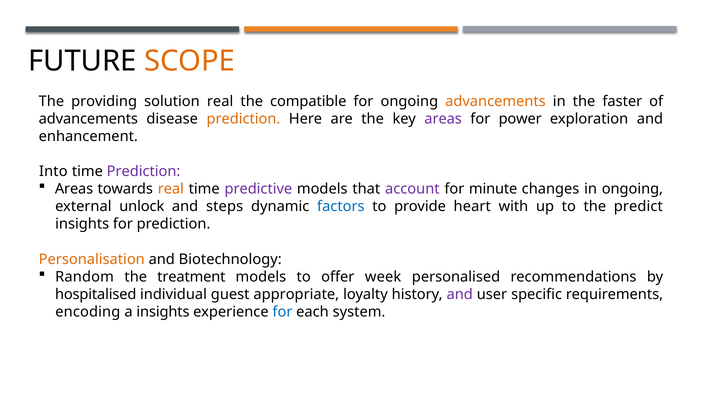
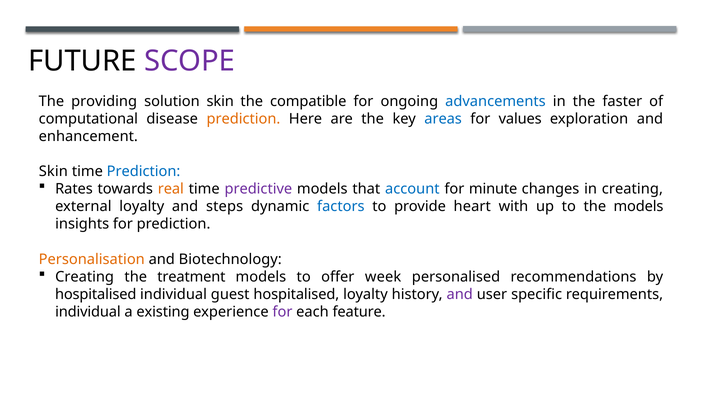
SCOPE colour: orange -> purple (190, 61)
solution real: real -> skin (220, 101)
advancements colour: orange -> blue (495, 101)
advancements: advancements -> computational (88, 119)
areas colour: purple -> blue (443, 119)
power: power -> values (520, 119)
Into: Into -> Skin (53, 171)
Prediction colour: purple -> blue (144, 171)
Areas: Areas -> Rates (74, 189)
account colour: purple -> blue (412, 189)
in ongoing: ongoing -> creating (632, 189)
external unlock: unlock -> loyalty (142, 206)
the predict: predict -> models (639, 206)
Random: Random -> Creating (85, 277)
guest appropriate: appropriate -> hospitalised (296, 294)
encoding: encoding -> individual (88, 312)
a insights: insights -> existing (163, 312)
for colour: blue -> purple (282, 312)
system: system -> feature (359, 312)
